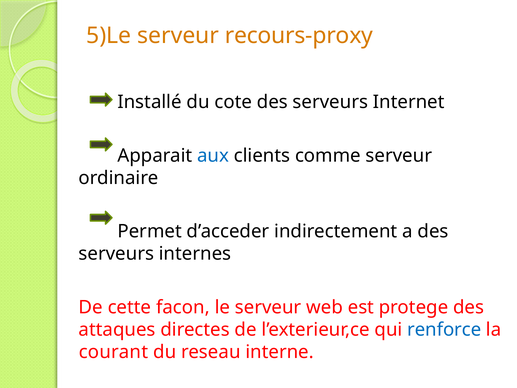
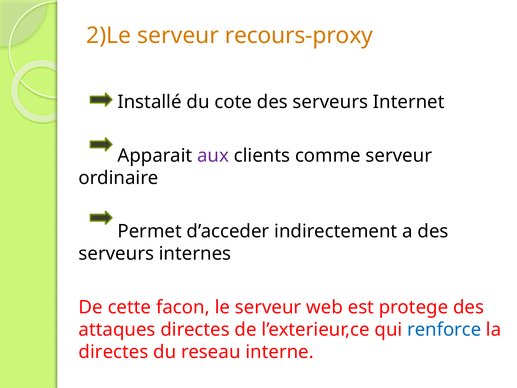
5)Le: 5)Le -> 2)Le (109, 36)
aux colour: blue -> purple (213, 155)
courant: courant -> directes (114, 352)
